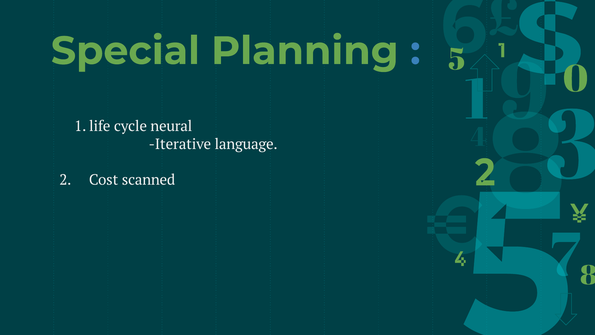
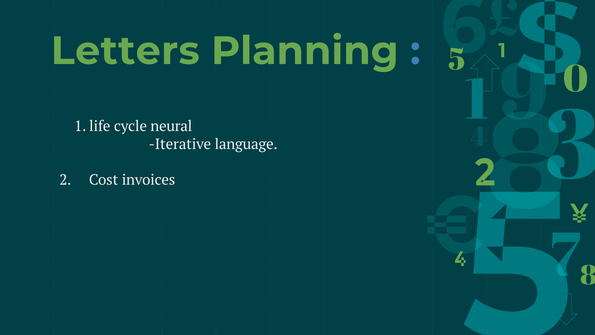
Special: Special -> Letters (125, 51)
scanned: scanned -> invoices (149, 180)
